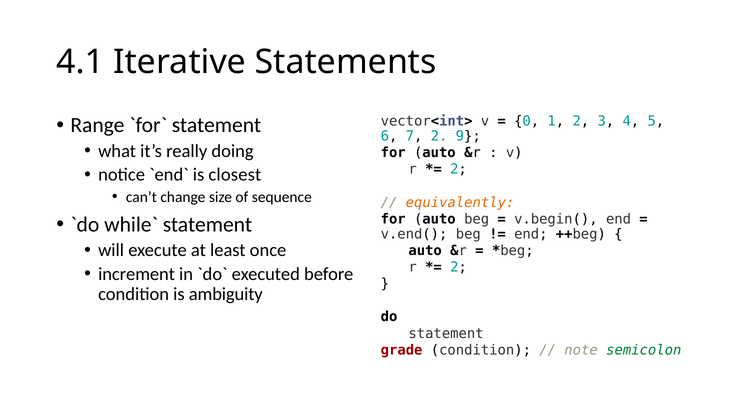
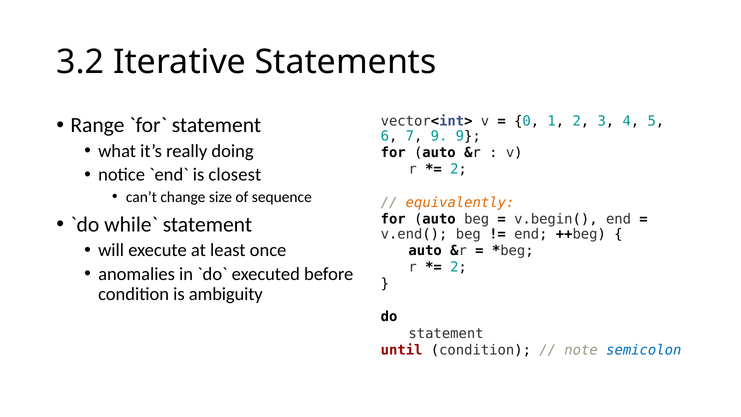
4.1: 4.1 -> 3.2 (80, 62)
7 2: 2 -> 9 (439, 136)
increment: increment -> anomalies (137, 274)
grade: grade -> until (402, 350)
semicolon colour: green -> blue (644, 350)
